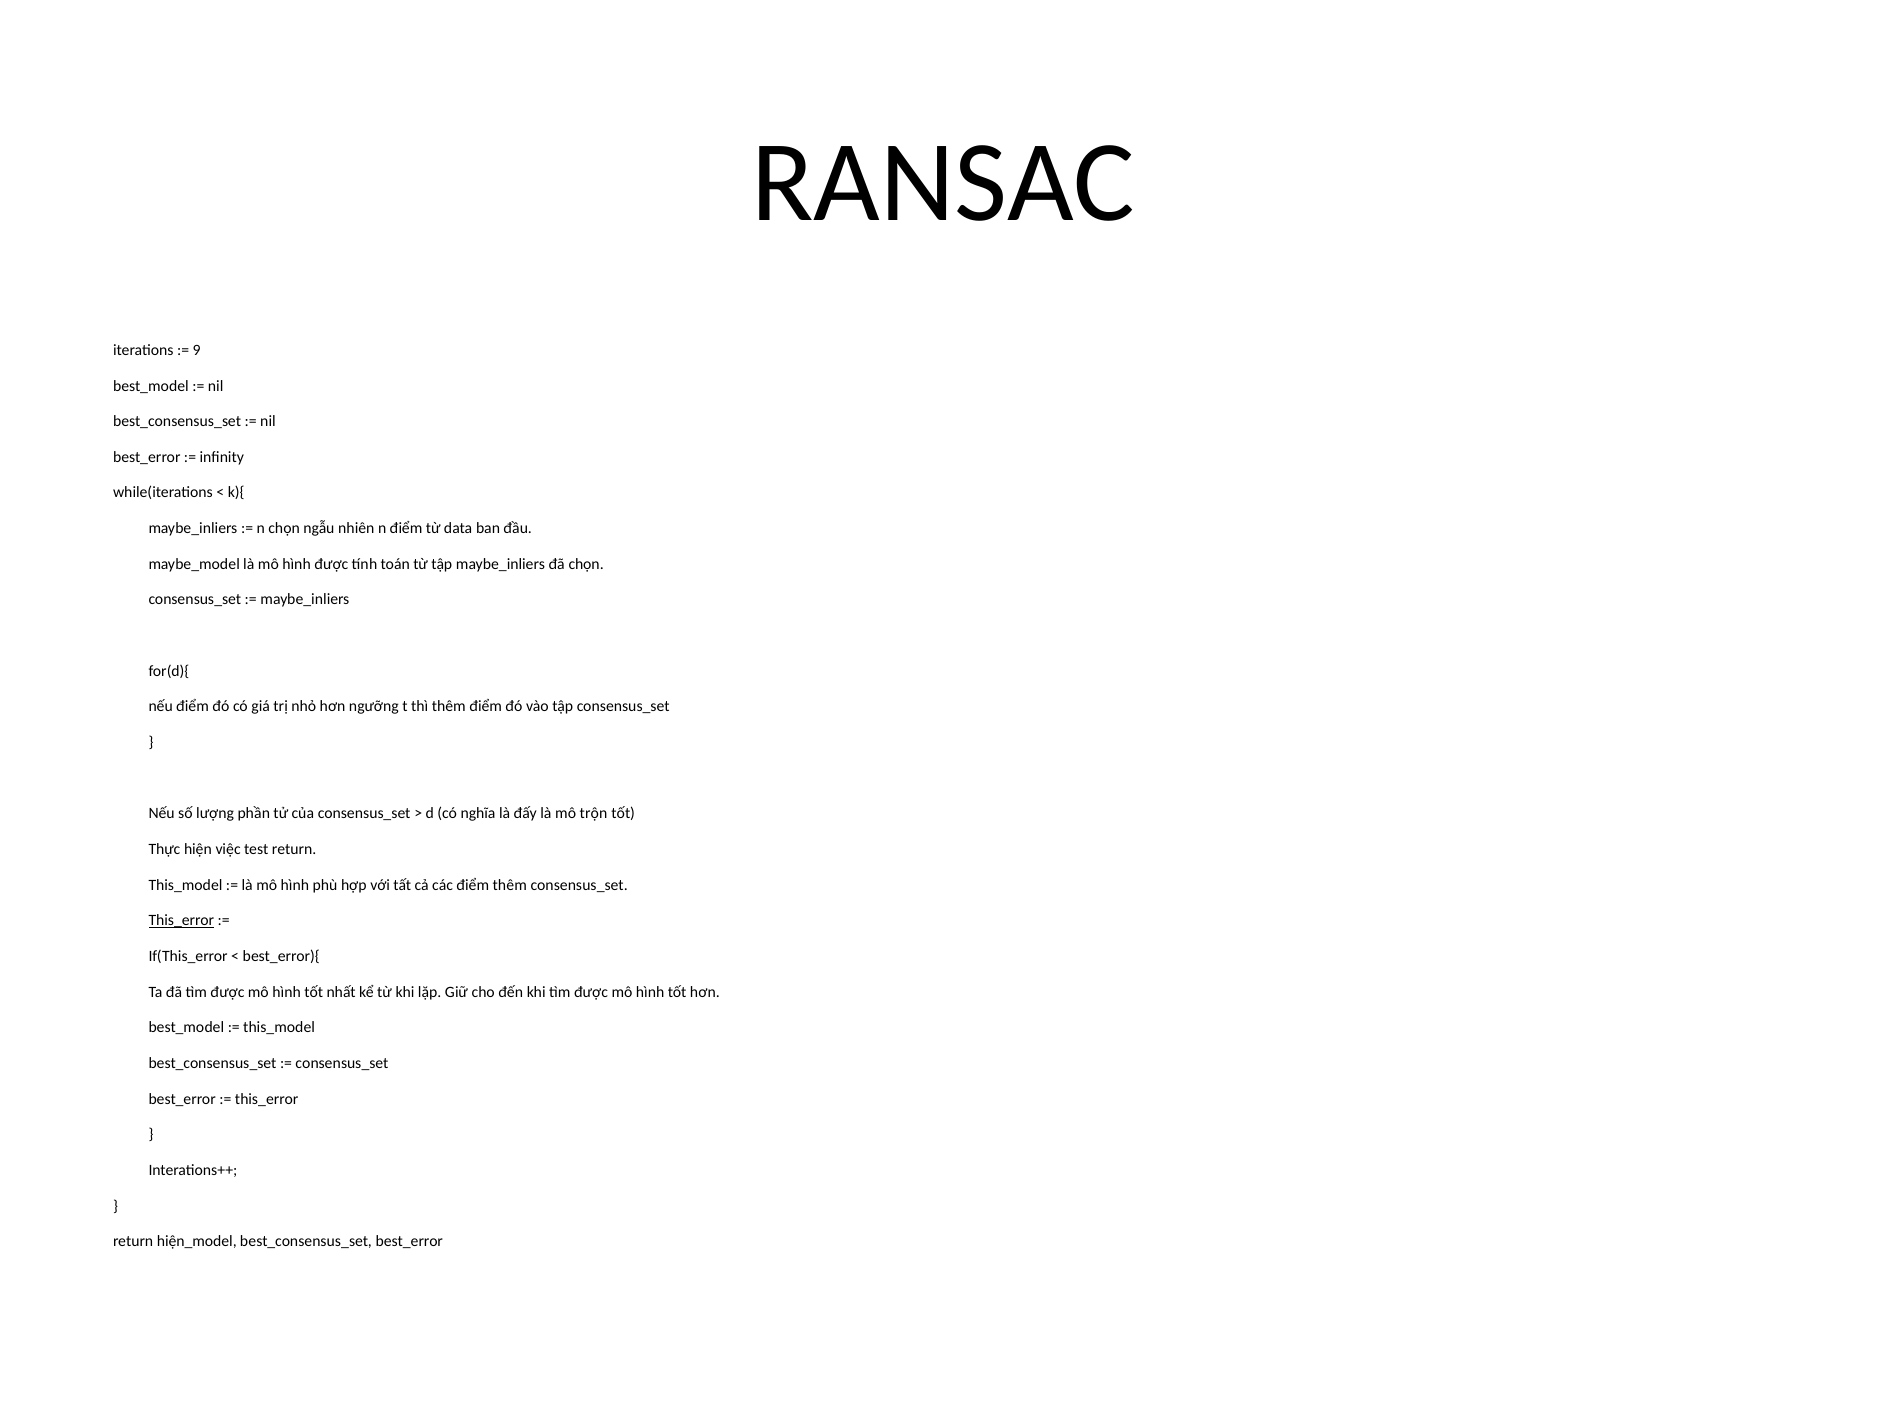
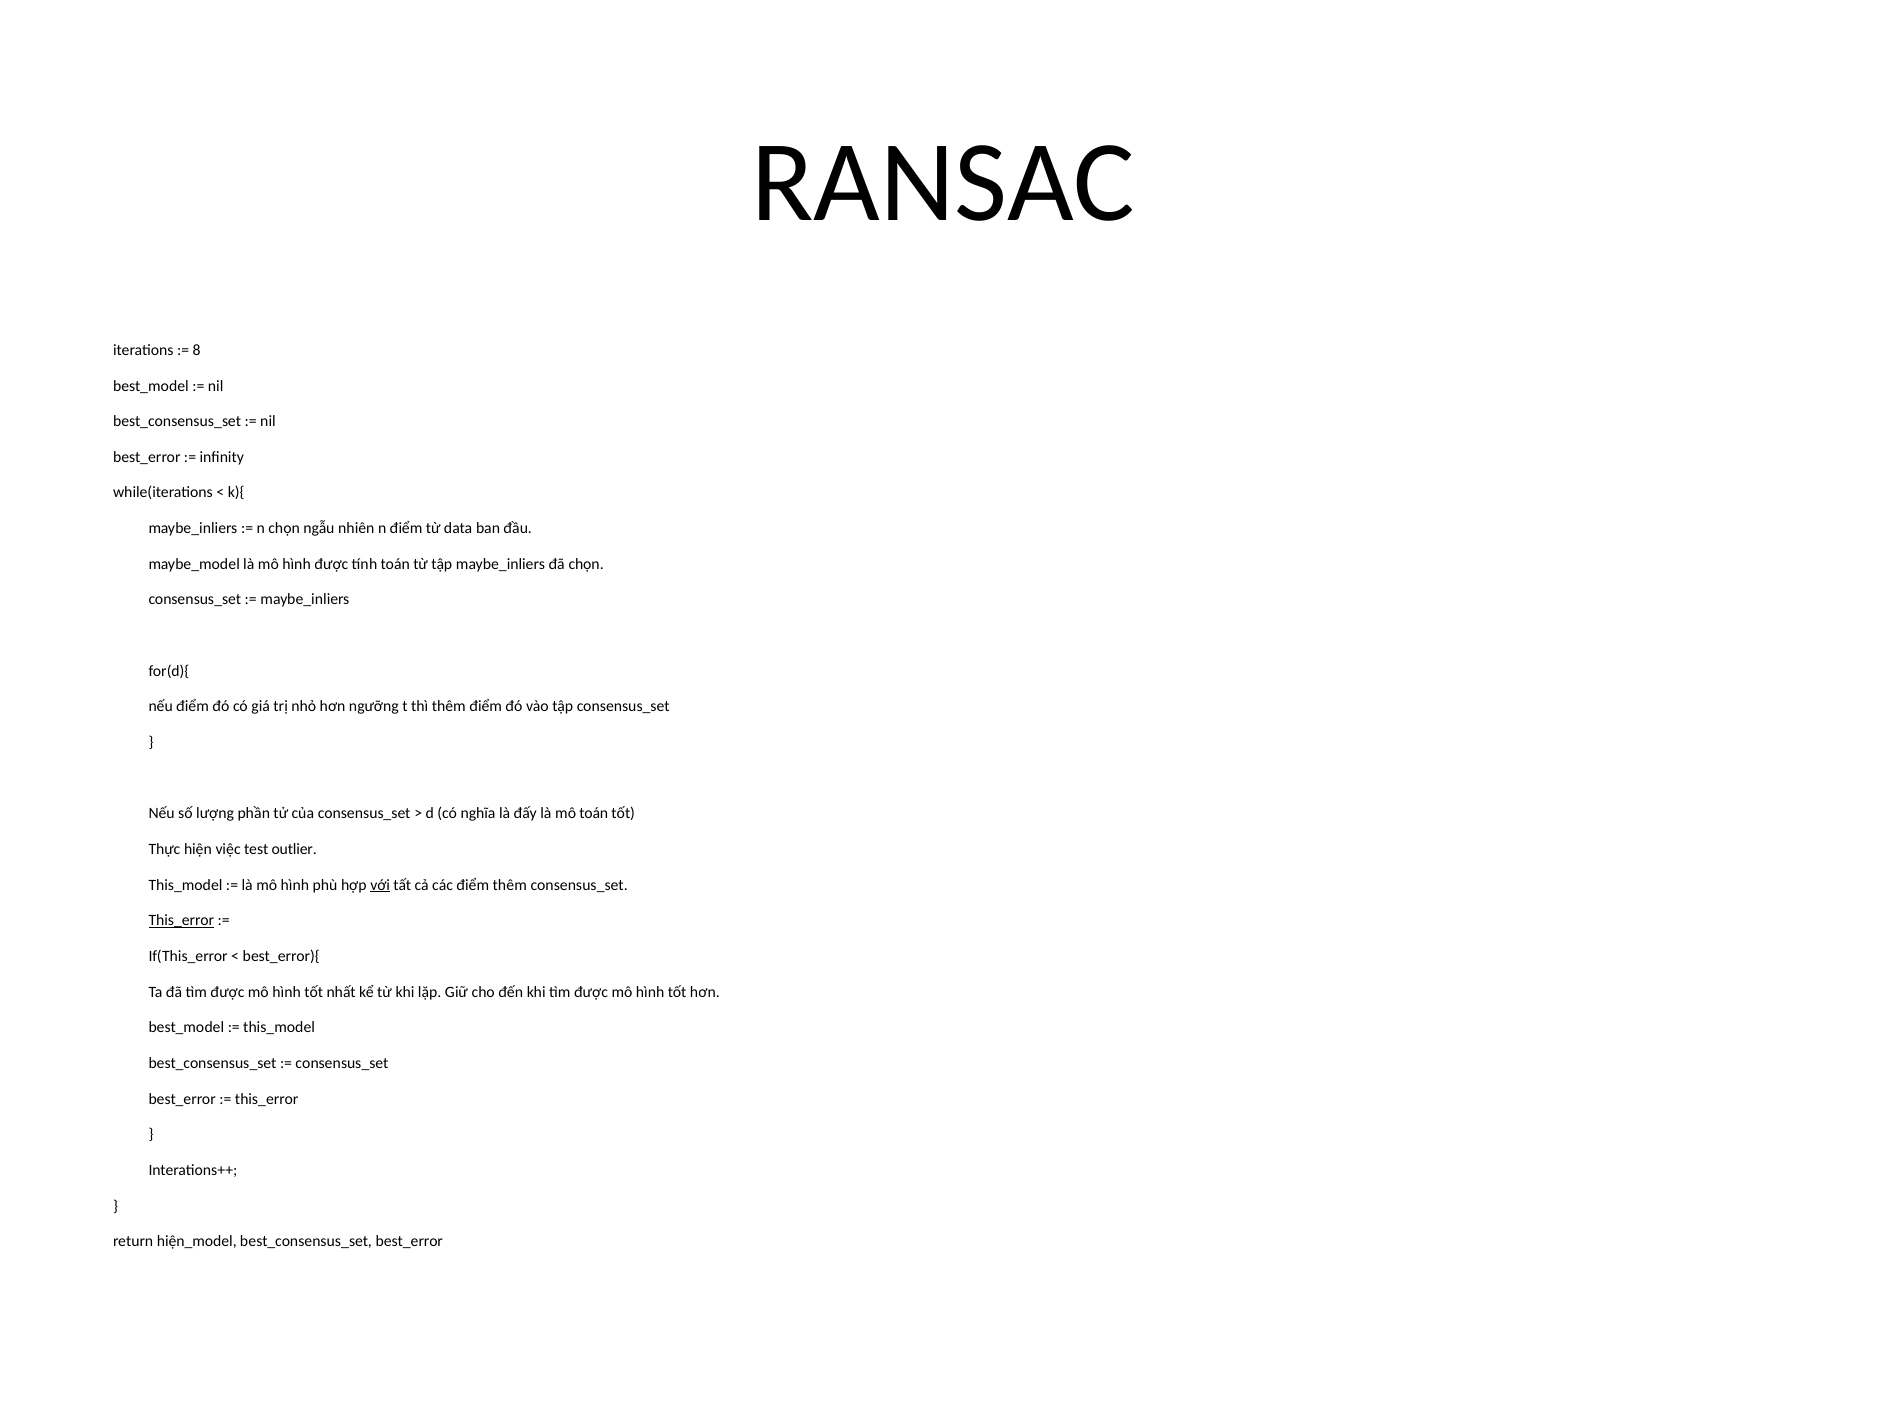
9: 9 -> 8 (197, 350)
mô trộn: trộn -> toán (594, 813)
test return: return -> outlier (294, 849)
với underline: none -> present (380, 885)
